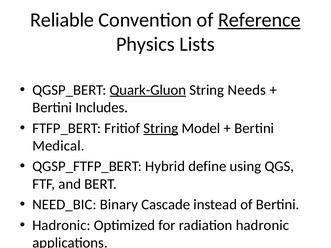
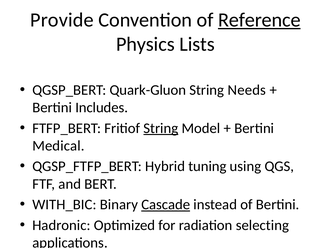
Reliable: Reliable -> Provide (62, 20)
Quark-Gluon underline: present -> none (148, 90)
define: define -> tuning (207, 167)
NEED_BIC: NEED_BIC -> WITH_BIC (64, 205)
Cascade underline: none -> present (166, 205)
radiation hadronic: hadronic -> selecting (262, 225)
